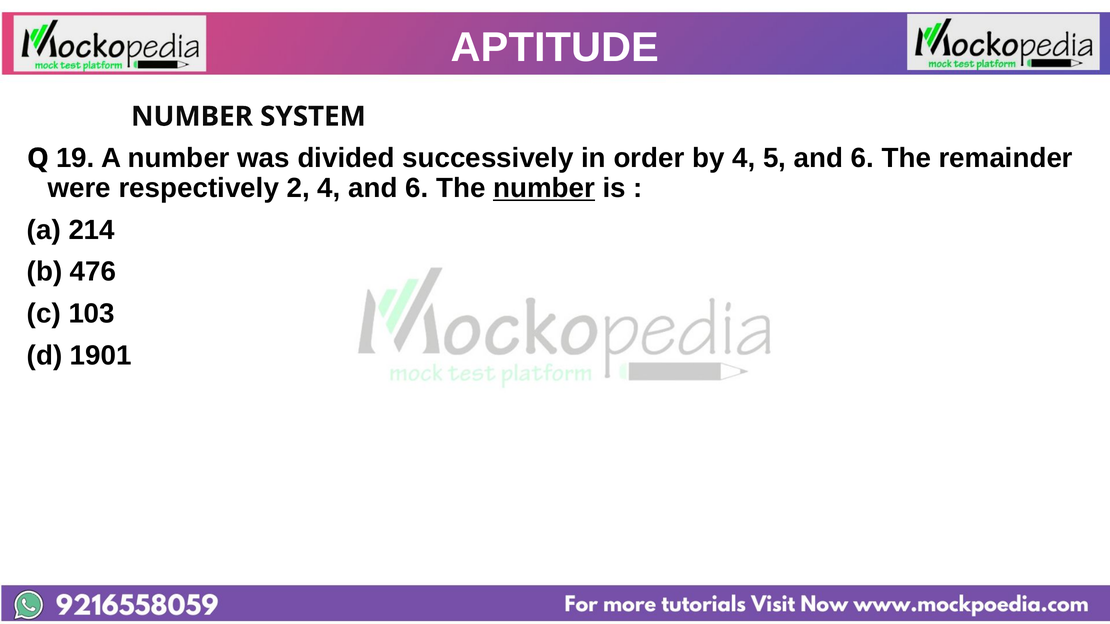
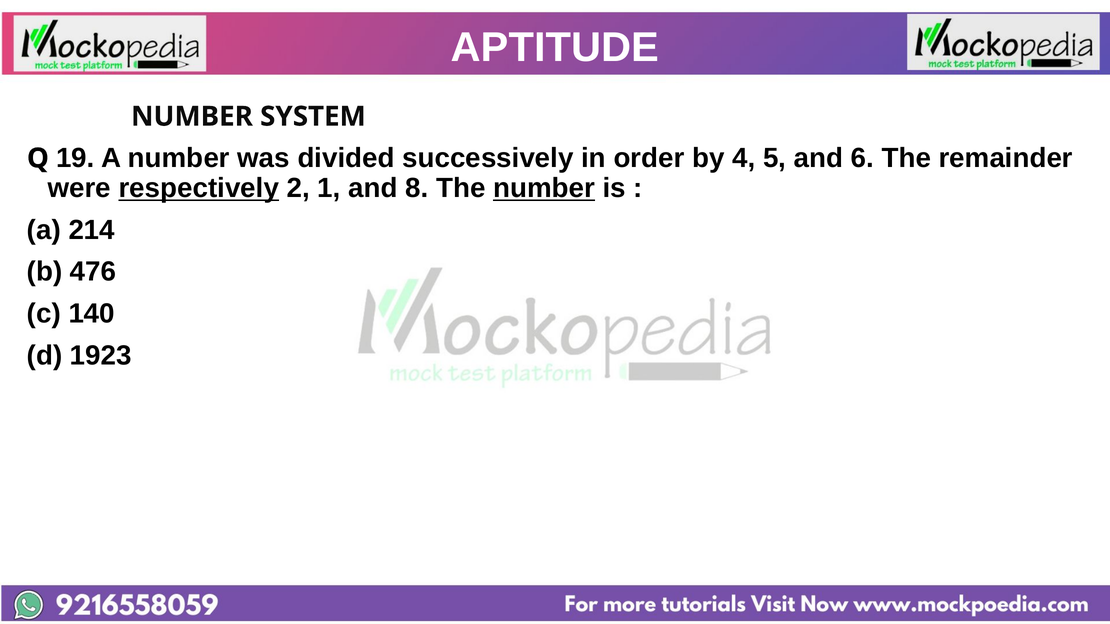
respectively underline: none -> present (199, 188)
2 4: 4 -> 1 (329, 188)
6: 6 -> 8 (417, 188)
103: 103 -> 140 (92, 314)
1901: 1901 -> 1923 (101, 356)
